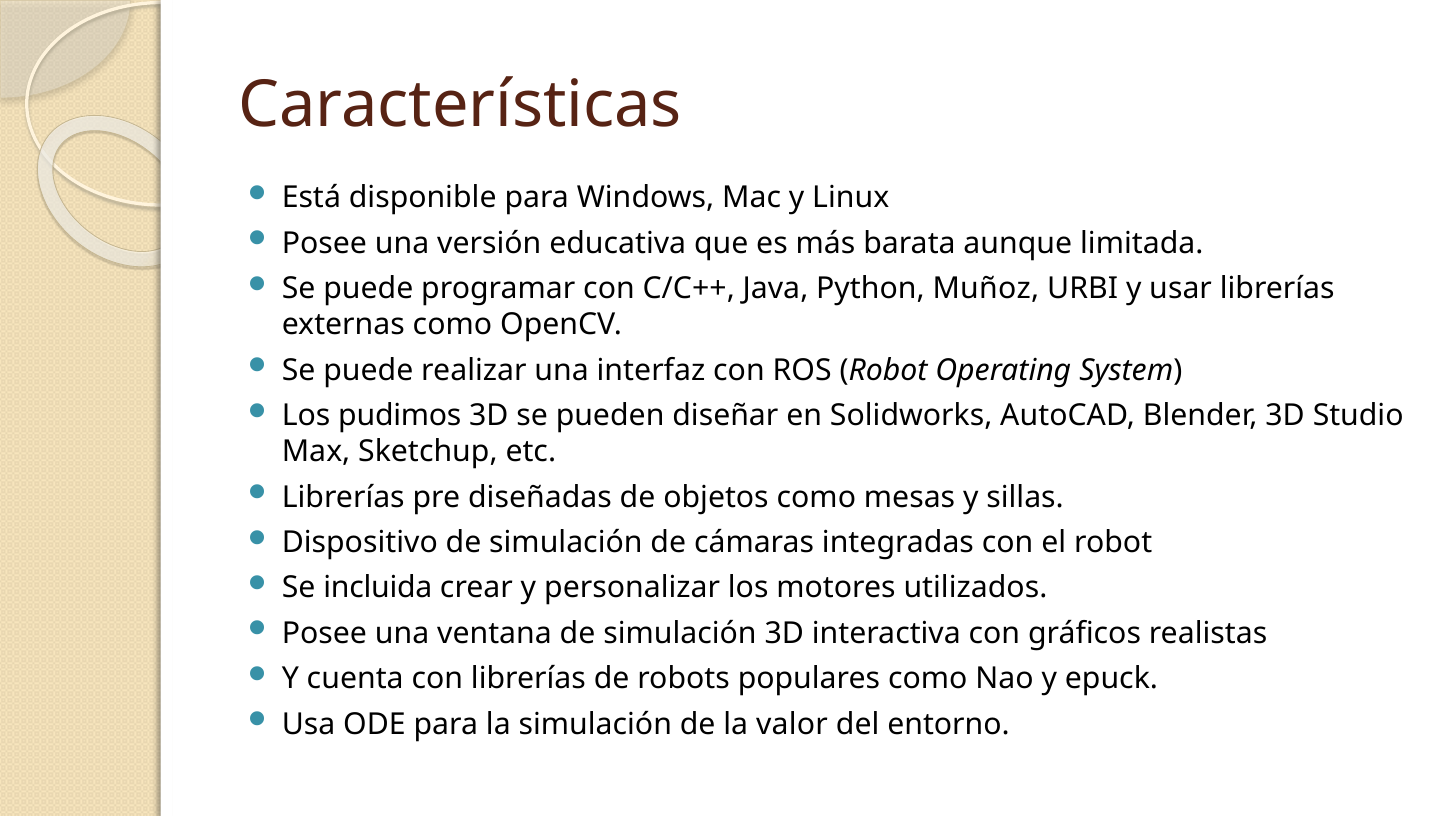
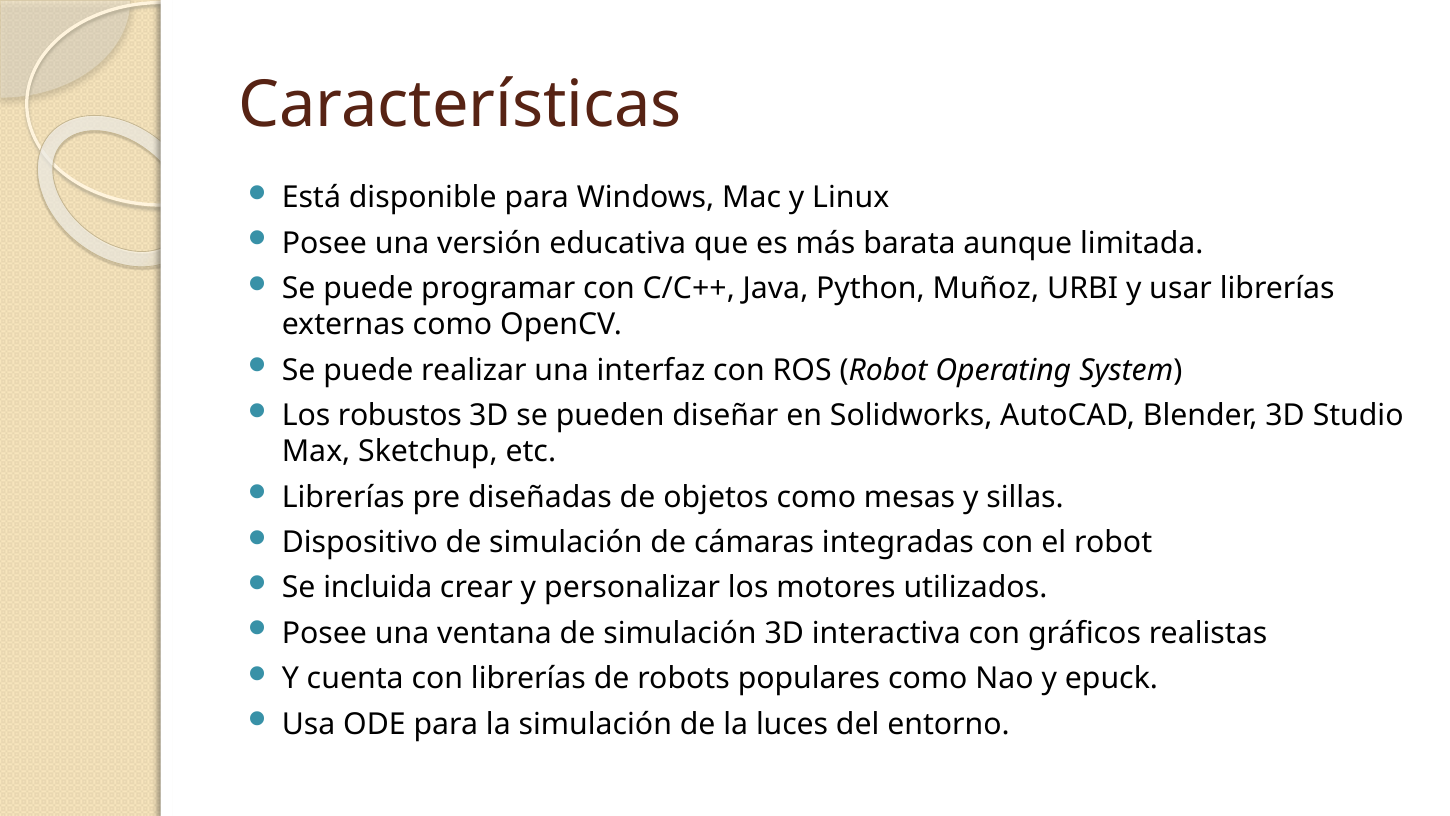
pudimos: pudimos -> robustos (400, 415)
valor: valor -> luces (792, 724)
